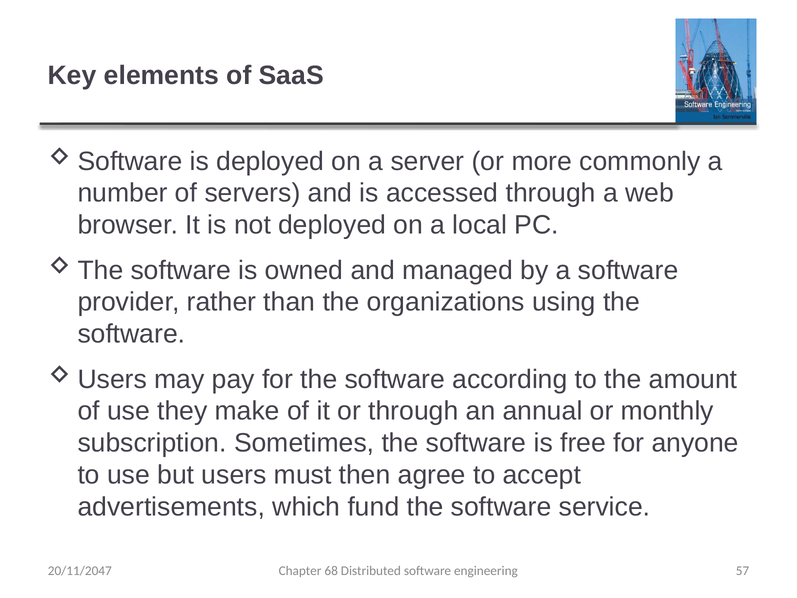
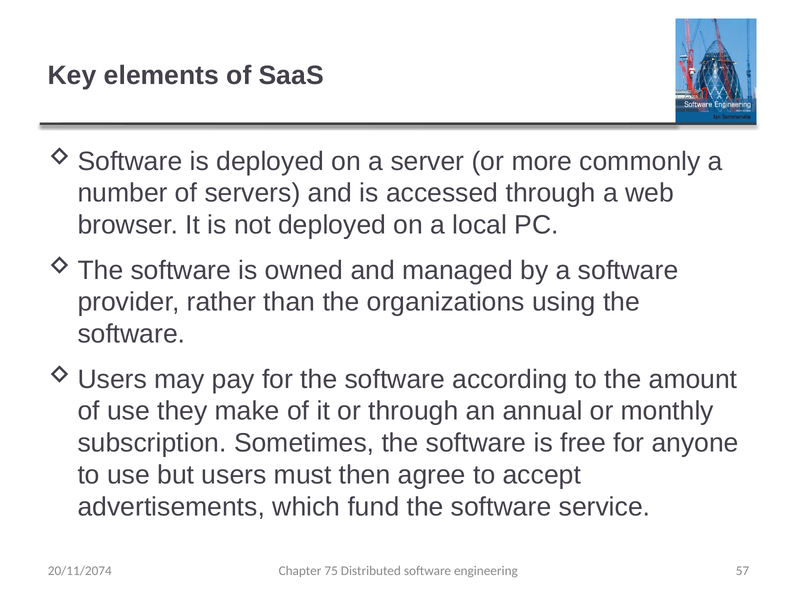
68: 68 -> 75 (331, 571)
20/11/2047: 20/11/2047 -> 20/11/2074 (80, 571)
